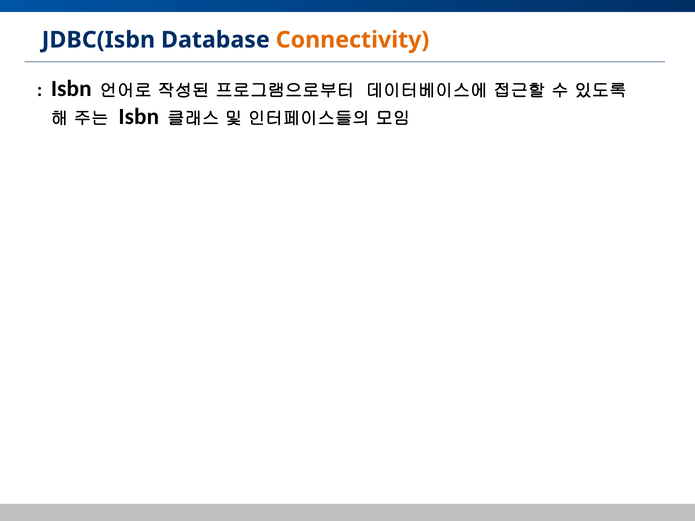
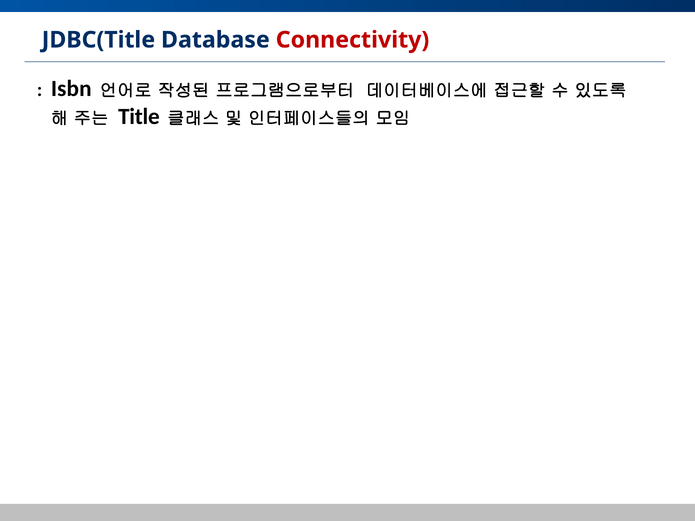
JDBC(Isbn: JDBC(Isbn -> JDBC(Title (98, 40)
Connectivity colour: orange -> red (352, 40)
Isbn: Isbn -> Title (139, 116)
